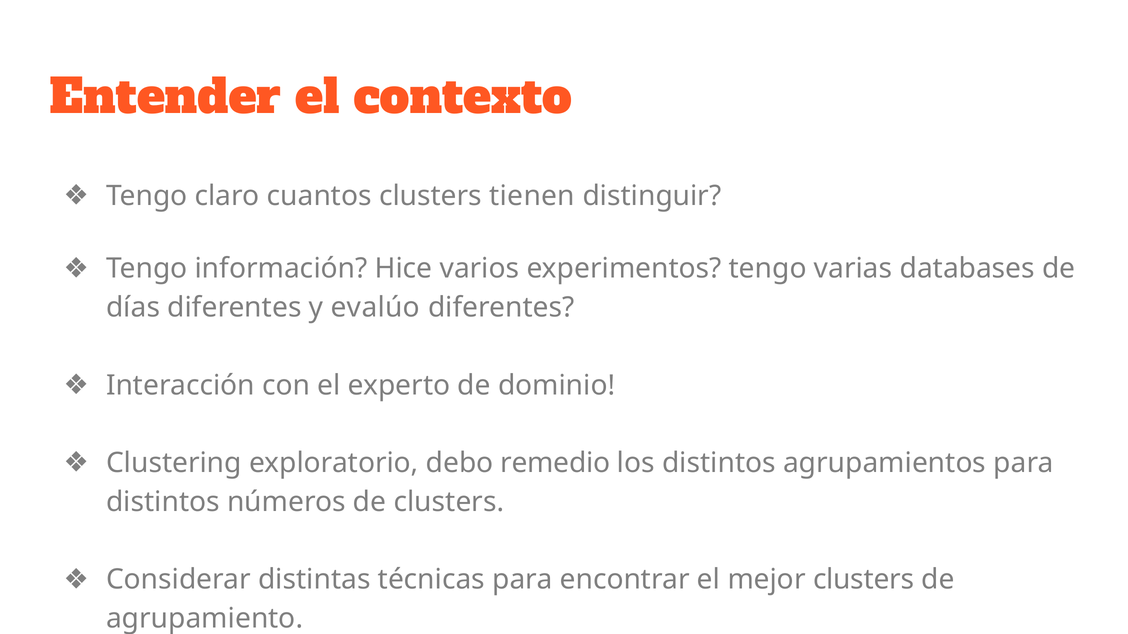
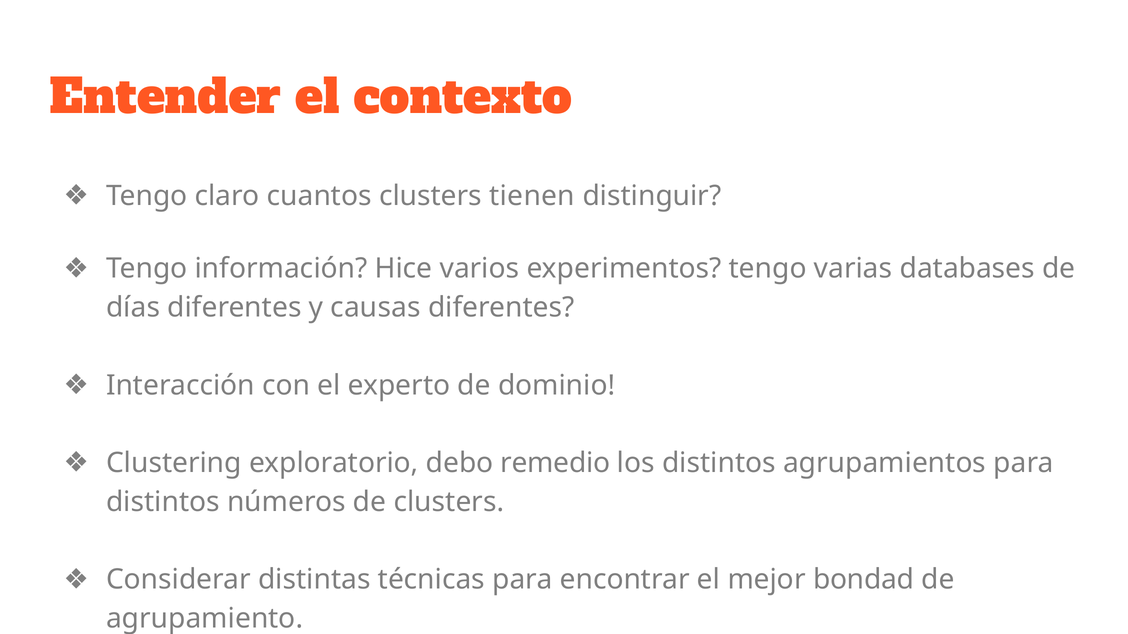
evalúo: evalúo -> causas (376, 308)
mejor clusters: clusters -> bondad (864, 580)
